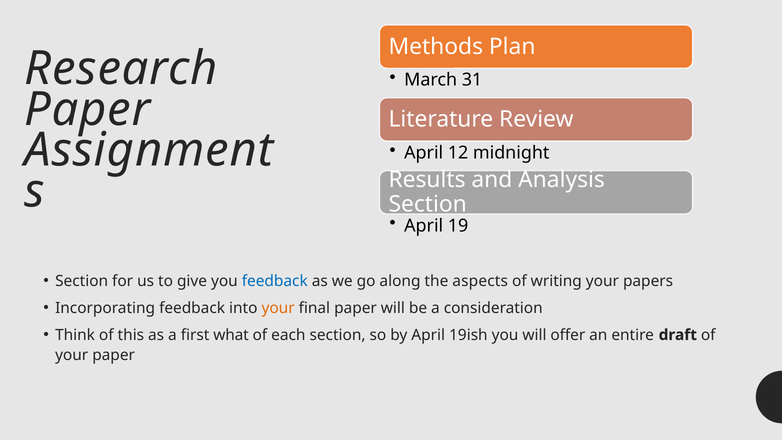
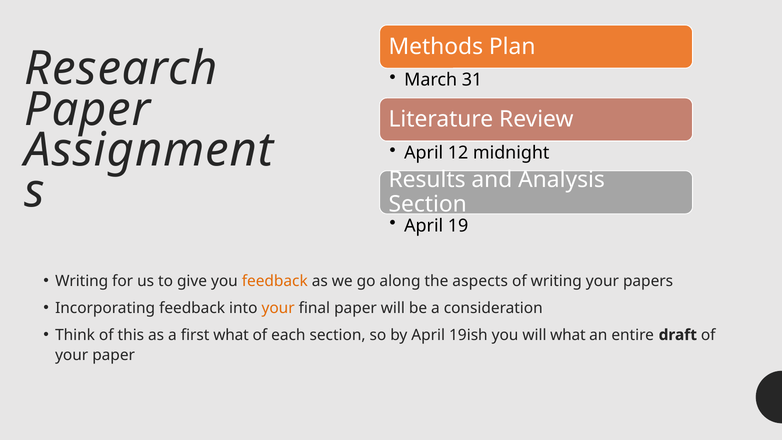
Section: Section -> Writing (82, 281)
feedback colour: blue -> orange (275, 281)
will offer: offer -> what (568, 335)
